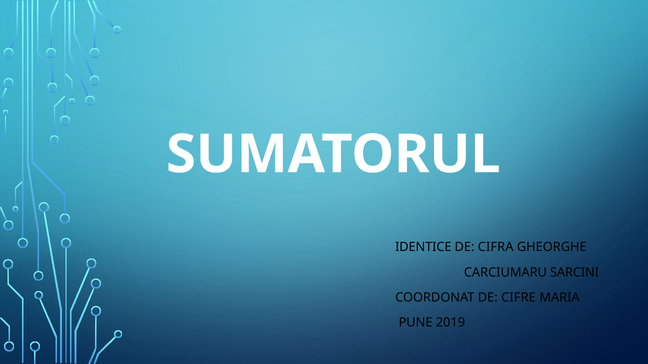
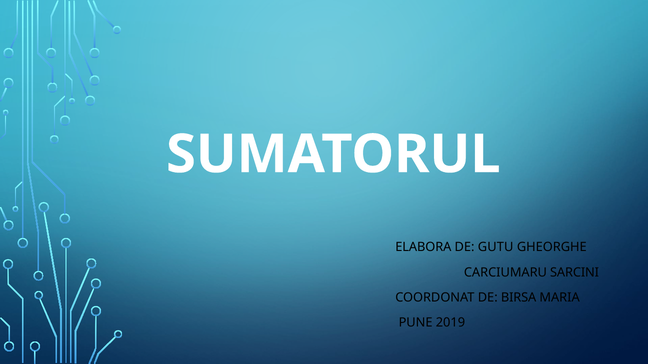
IDENTICE: IDENTICE -> ELABORA (423, 247)
CIFRA: CIFRA -> GUTU (496, 247)
CIFRE: CIFRE -> BIRSA (519, 298)
